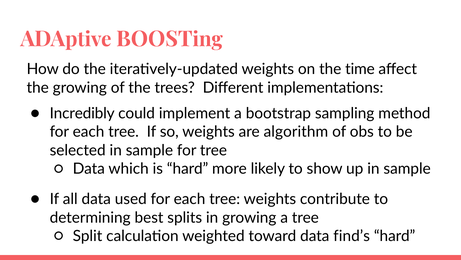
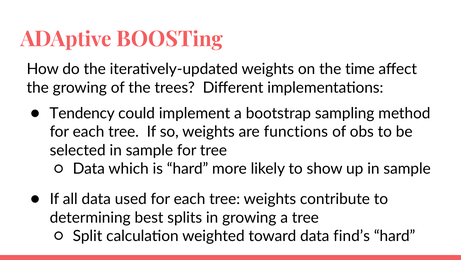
Incredibly: Incredibly -> Tendency (82, 113)
algorithm: algorithm -> functions (296, 132)
